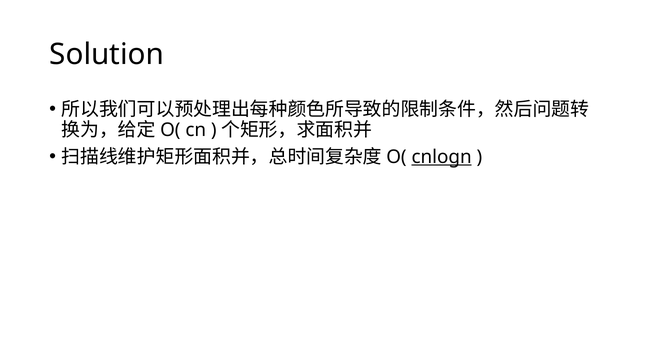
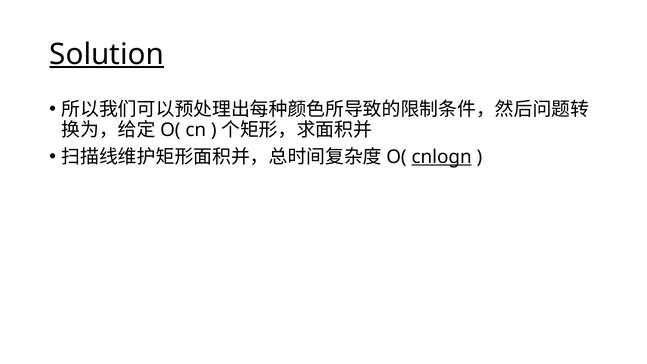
Solution underline: none -> present (107, 54)
